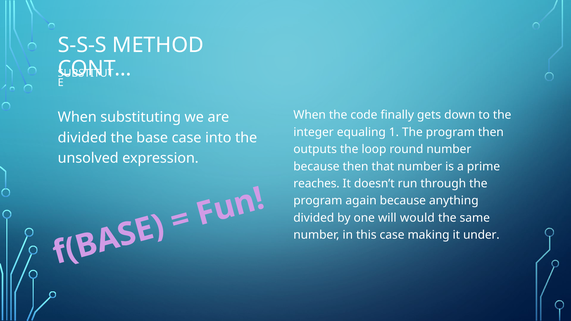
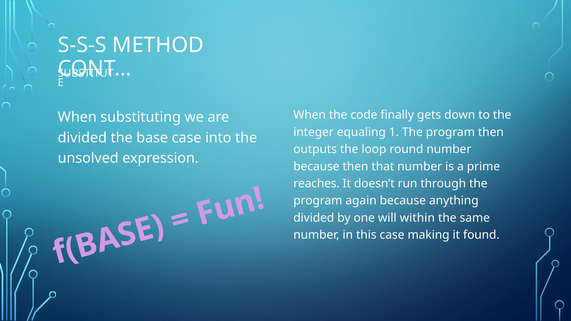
would: would -> within (417, 218)
under: under -> found (481, 235)
